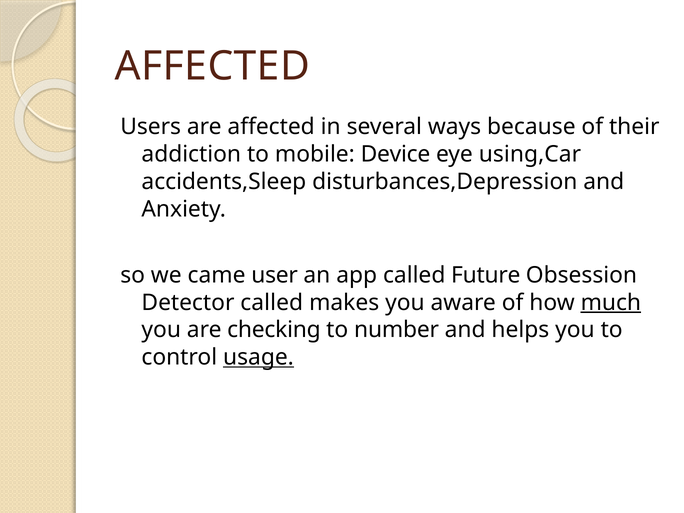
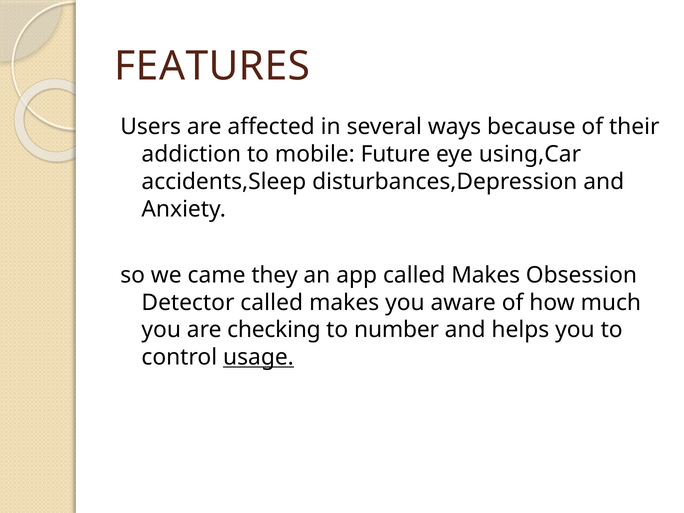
AFFECTED: AFFECTED -> FEATURES (212, 66)
Device: Device -> Future (395, 154)
user: user -> they (275, 275)
app called Future: Future -> Makes (486, 275)
much underline: present -> none (611, 303)
